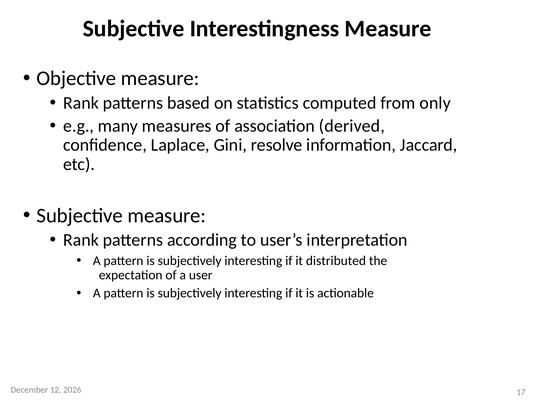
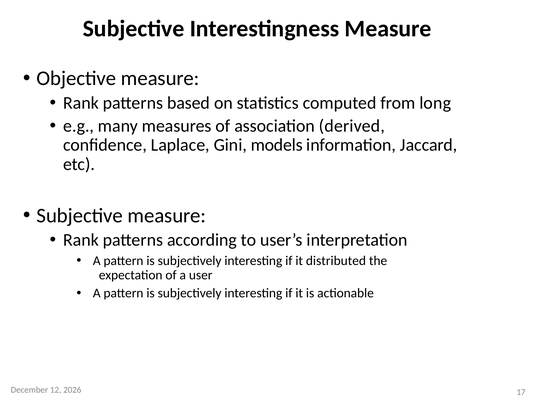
only: only -> long (435, 103)
resolve: resolve -> models (277, 145)
